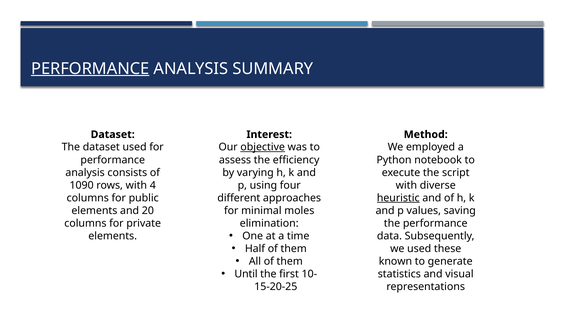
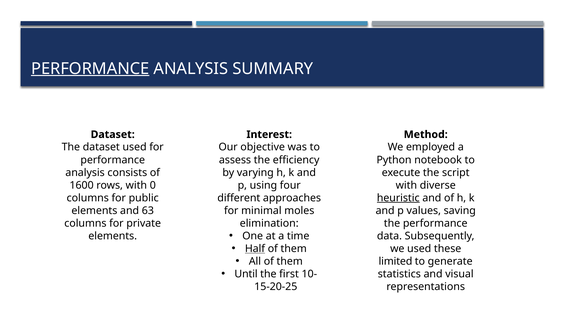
objective underline: present -> none (263, 147)
1090: 1090 -> 1600 (82, 185)
4: 4 -> 0 (153, 185)
20: 20 -> 63 (148, 211)
Half underline: none -> present (255, 249)
known: known -> limited (395, 261)
